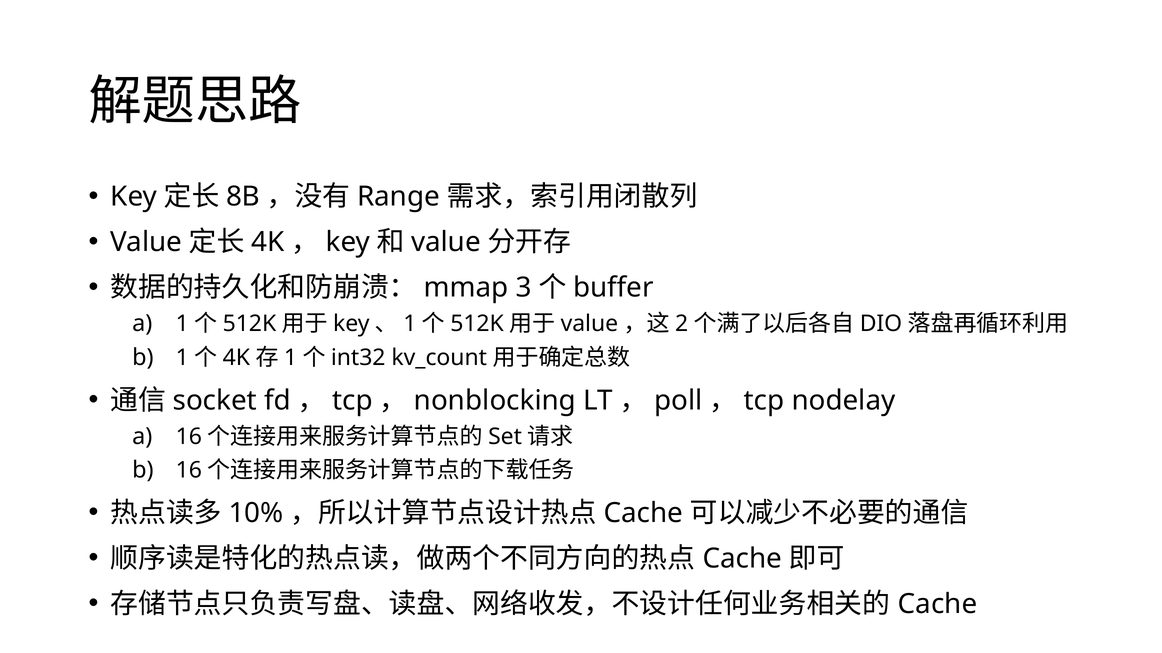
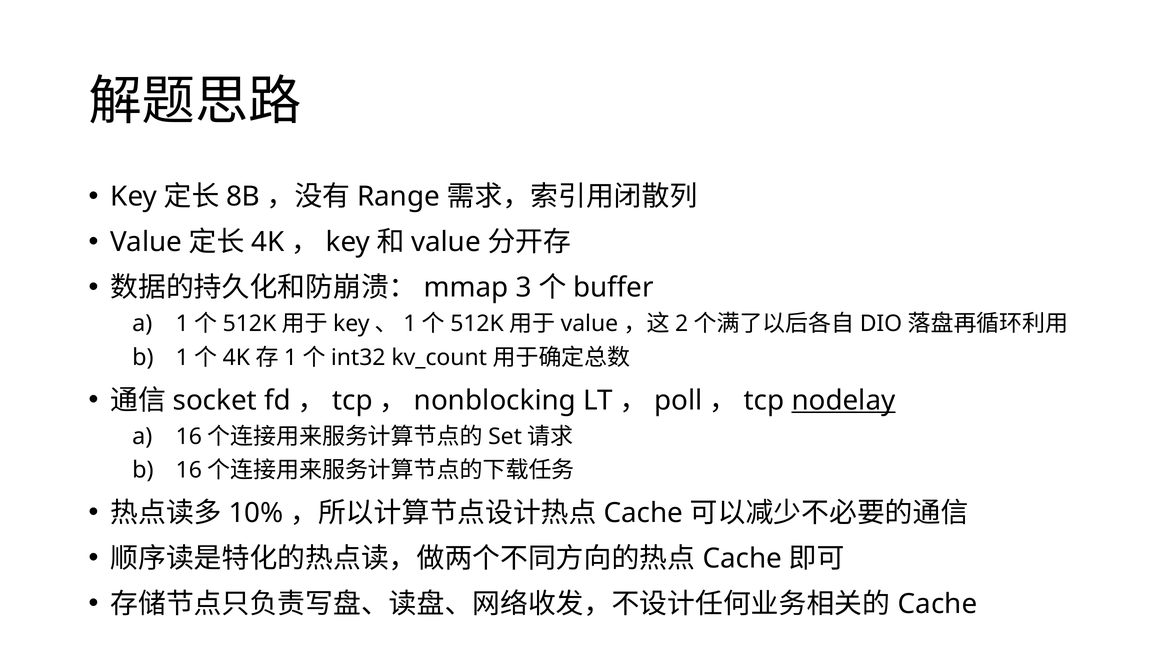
nodelay underline: none -> present (844, 401)
